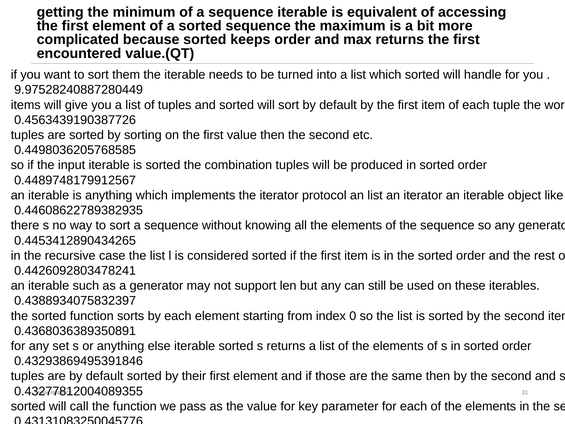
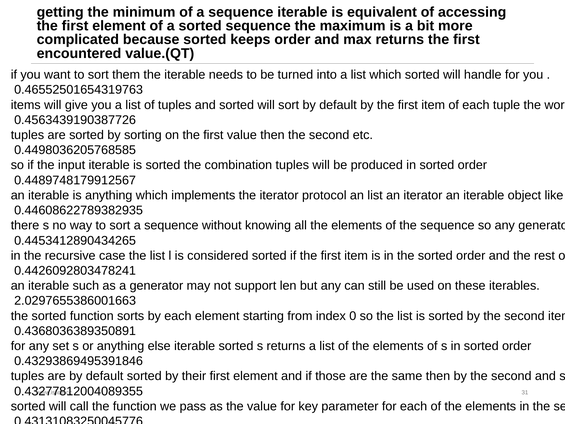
9.97528240887280449: 9.97528240887280449 -> 0.46552501654319763 (79, 90)
0.4388934075832397: 0.4388934075832397 -> 2.0297655386001663 (75, 301)
